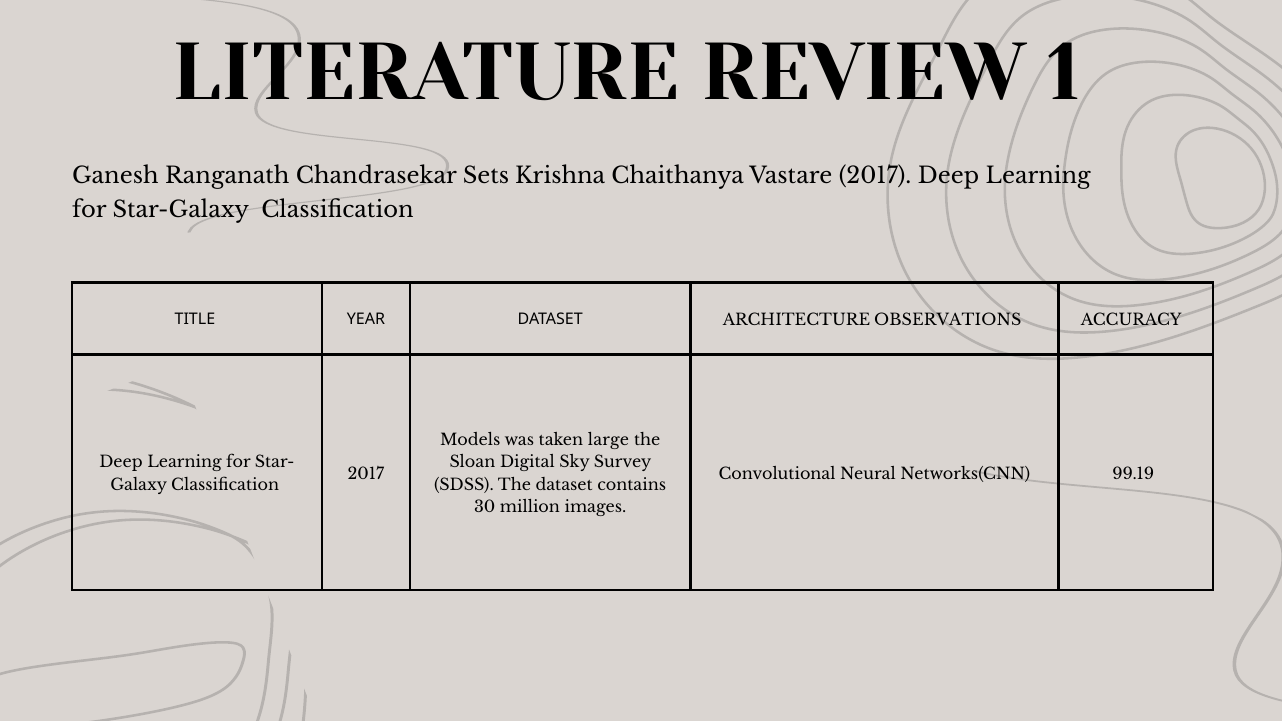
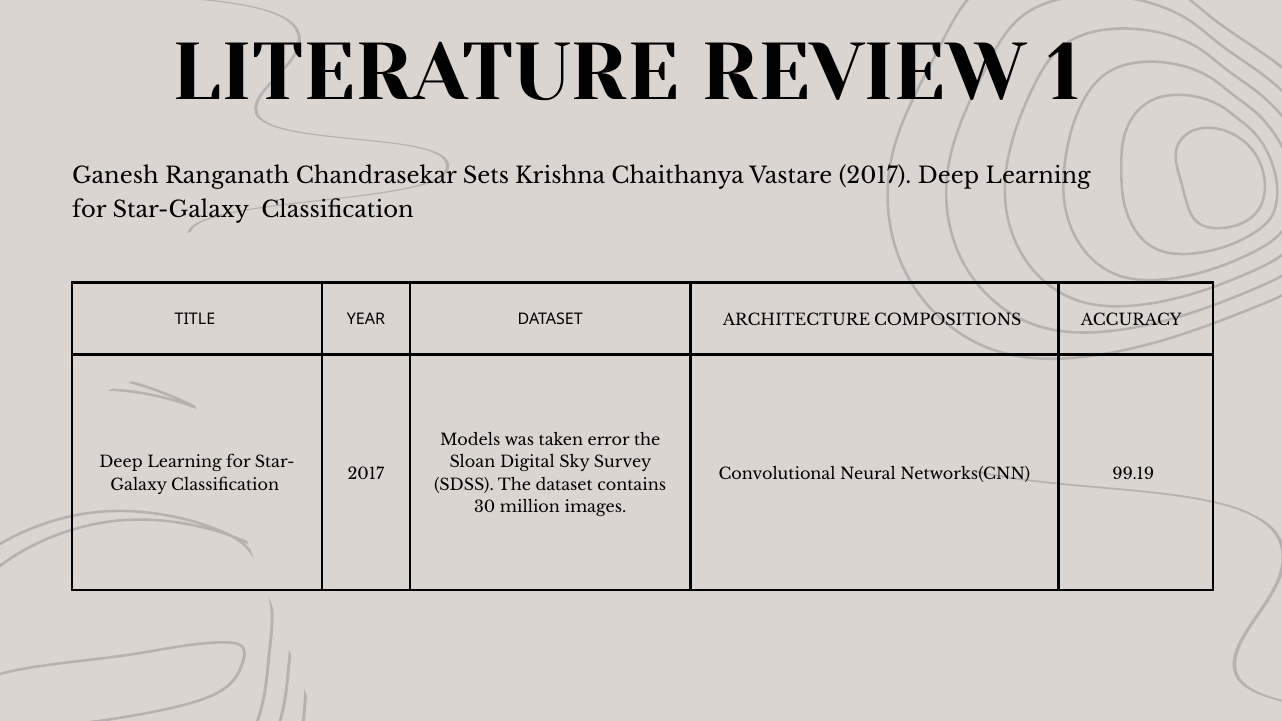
OBSERVATIONS: OBSERVATIONS -> COMPOSITIONS (948, 320)
large: large -> error (609, 440)
